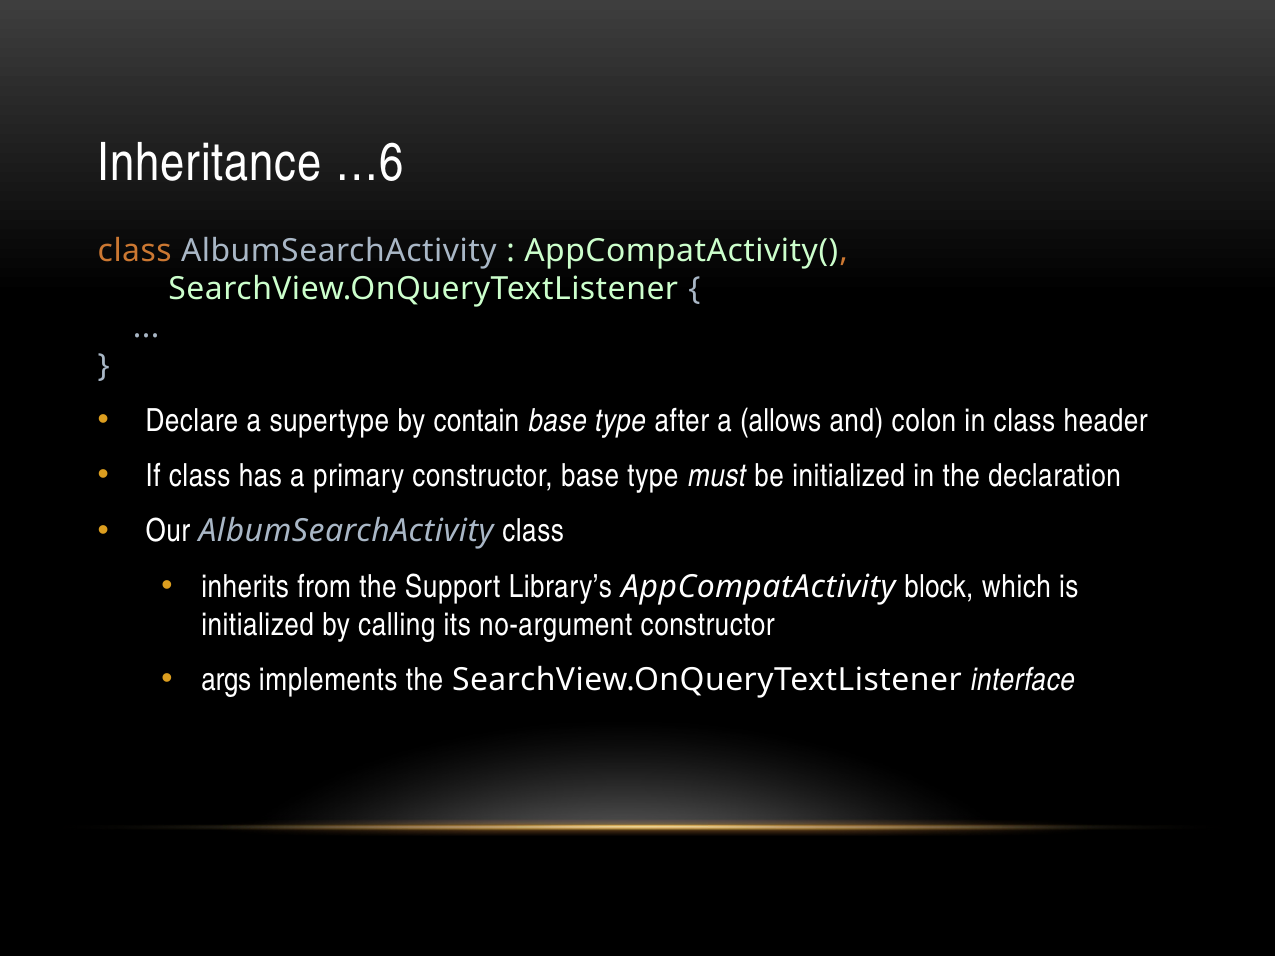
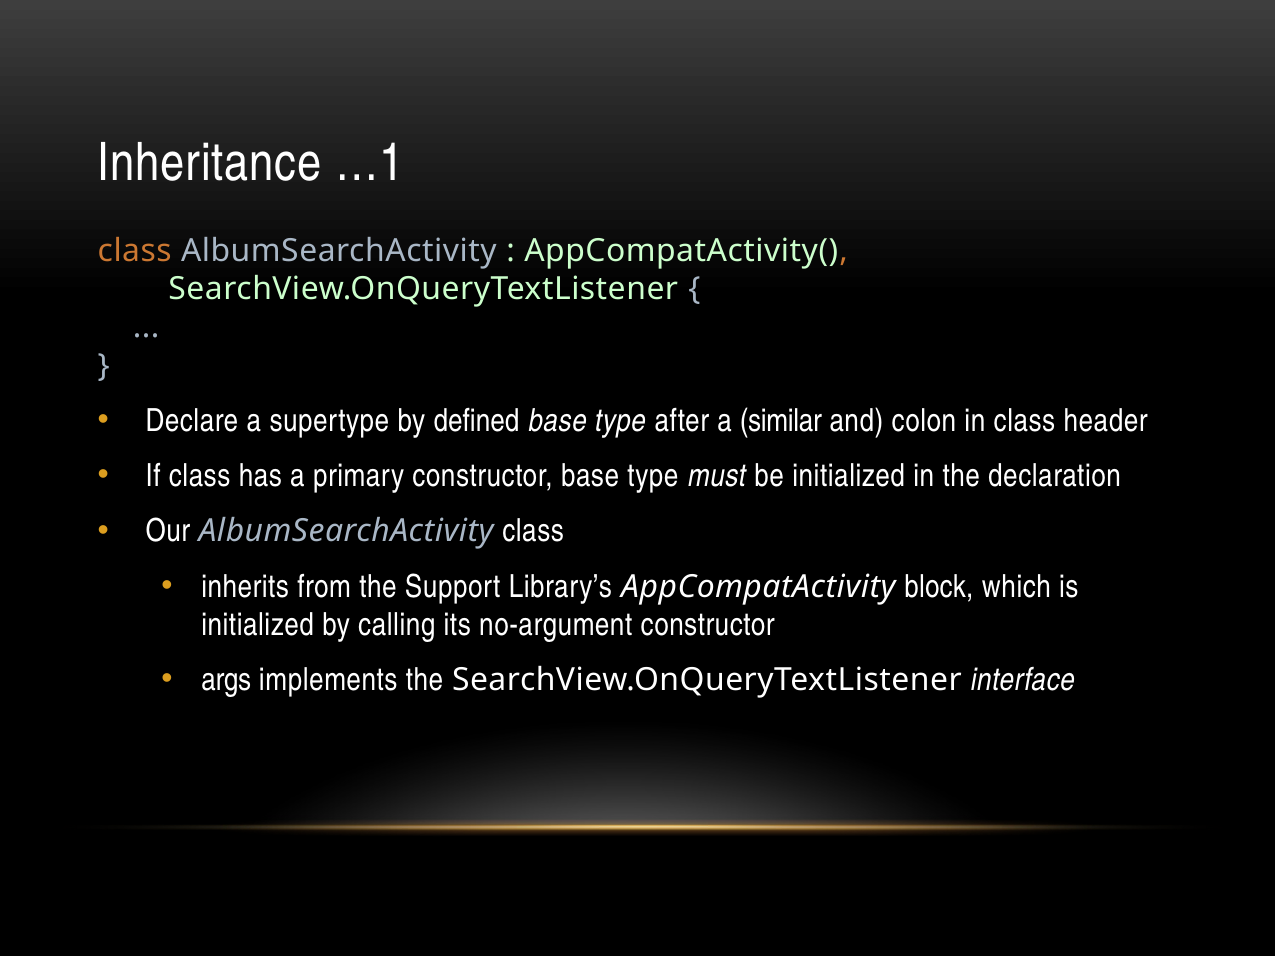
…6: …6 -> …1 (369, 163)
contain: contain -> defined (476, 421)
allows: allows -> similar (781, 421)
